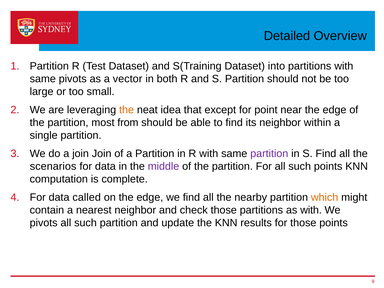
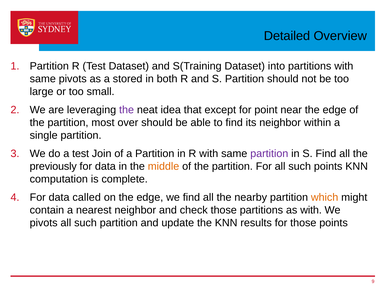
vector: vector -> stored (128, 79)
the colour: orange -> purple (127, 110)
from: from -> over (128, 123)
a join: join -> test (81, 154)
scenarios: scenarios -> previously (53, 166)
middle colour: purple -> orange (164, 166)
